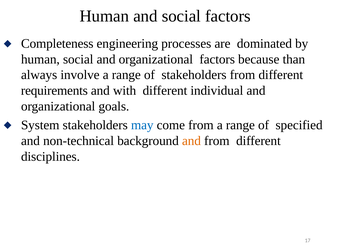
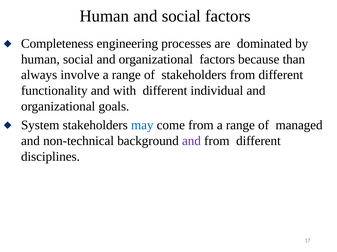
requirements: requirements -> functionality (54, 91)
specified: specified -> managed (299, 125)
and colour: orange -> purple (191, 141)
